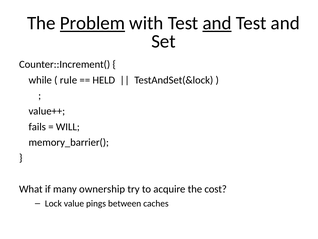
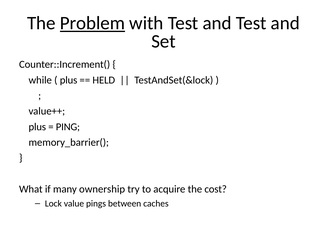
and underline: present -> none (217, 23)
rule: rule -> plus (69, 80)
fails: fails -> plus (37, 127)
WILL: WILL -> PING (68, 127)
